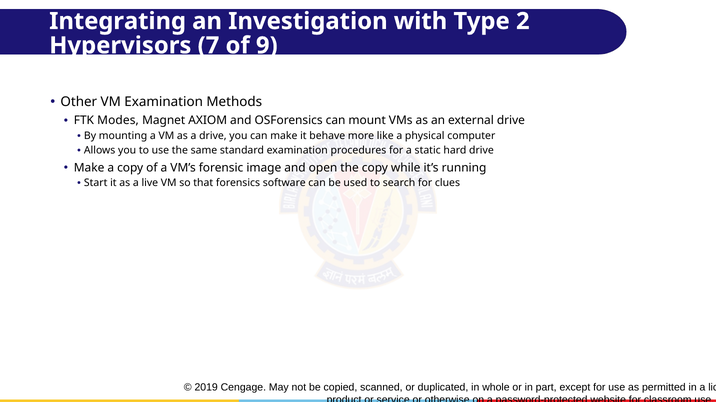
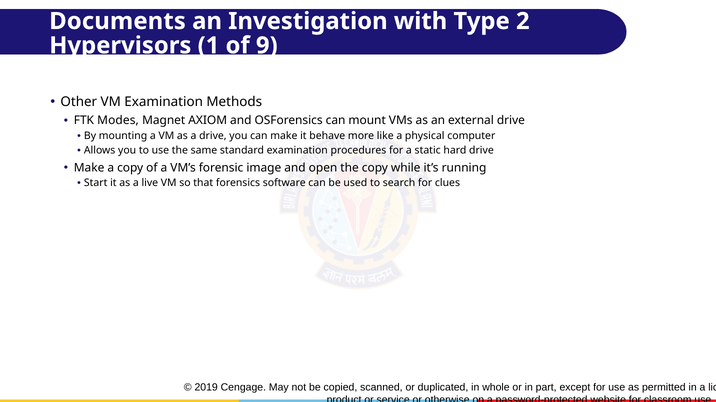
Integrating: Integrating -> Documents (118, 21)
7: 7 -> 1 (208, 46)
